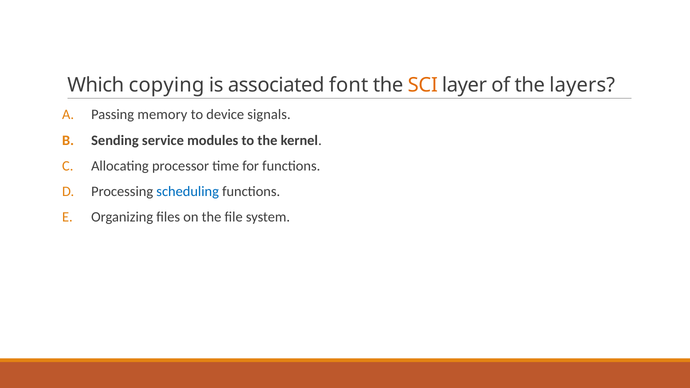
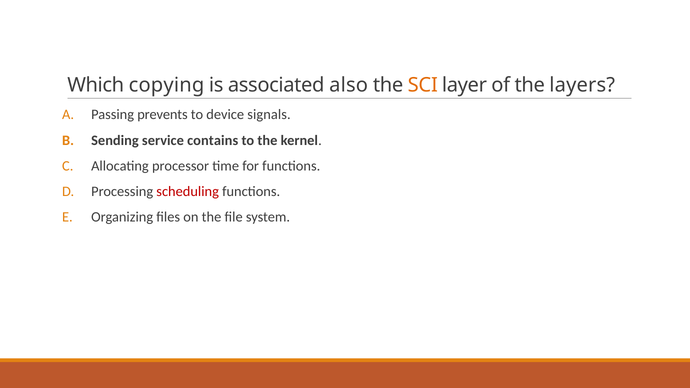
font: font -> also (349, 85)
memory: memory -> prevents (162, 115)
modules: modules -> contains (213, 140)
scheduling colour: blue -> red (188, 191)
